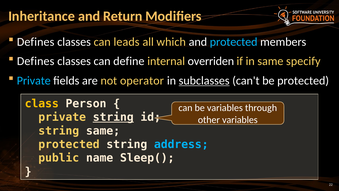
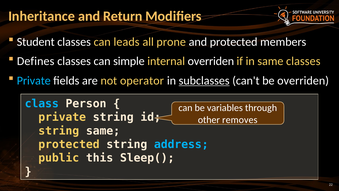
Defines: Defines -> Student (36, 42)
which: which -> prone (171, 42)
protected colour: light blue -> white (234, 42)
define: define -> simple (129, 61)
same specify: specify -> classes (303, 61)
be protected: protected -> overriden (303, 80)
class colour: yellow -> light blue (42, 103)
string underline: present -> none (113, 117)
other variables: variables -> removes (240, 120)
name: name -> this (100, 158)
